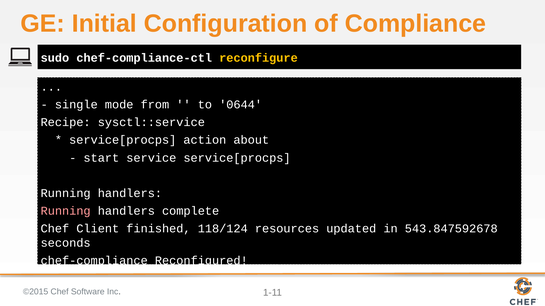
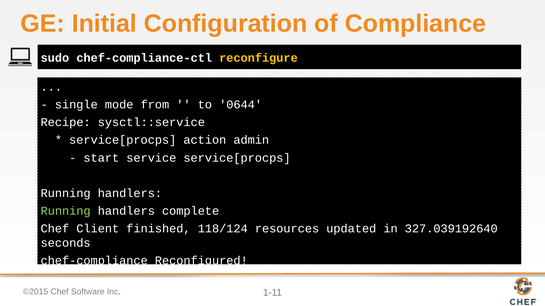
about: about -> admin (251, 140)
Running colour: pink -> light green (66, 211)
543.847592678: 543.847592678 -> 327.039192640 (451, 229)
